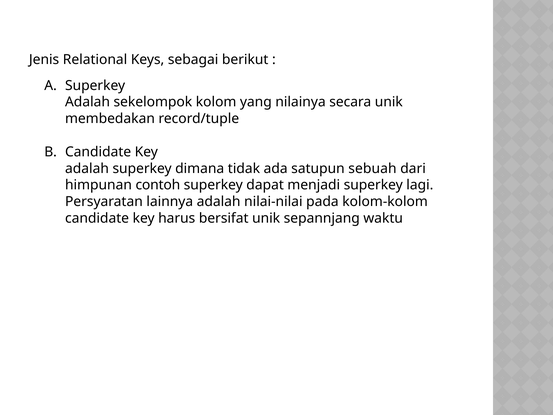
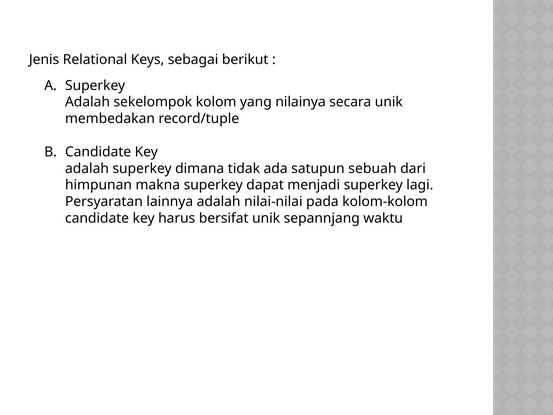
contoh: contoh -> makna (158, 185)
